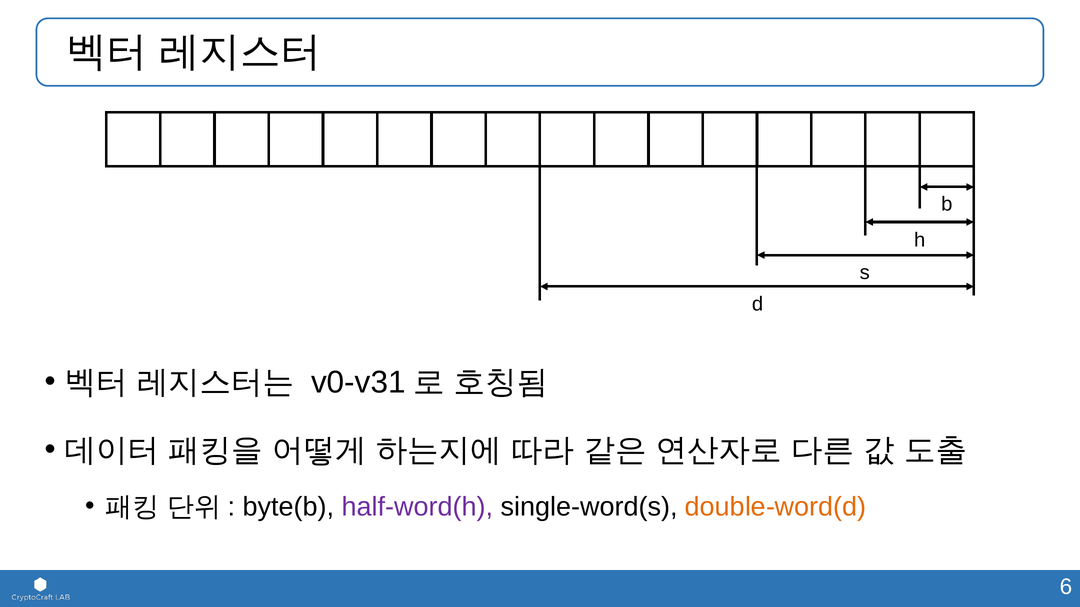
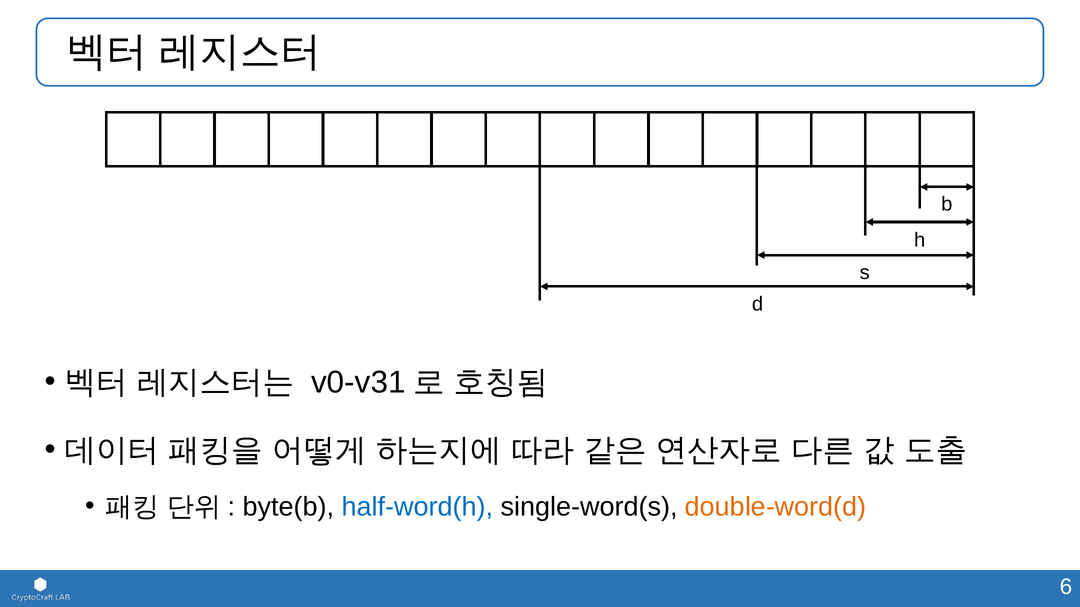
half-word(h colour: purple -> blue (417, 507)
